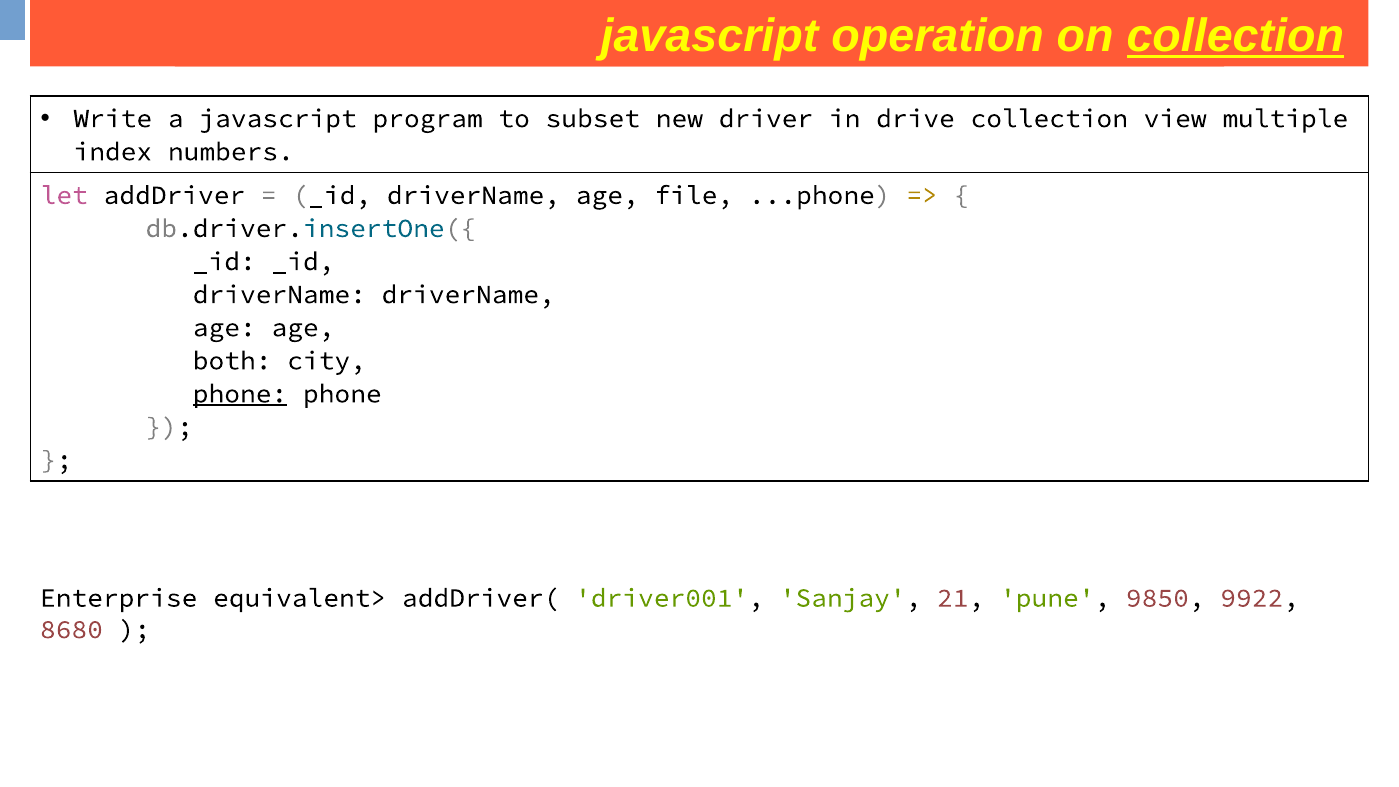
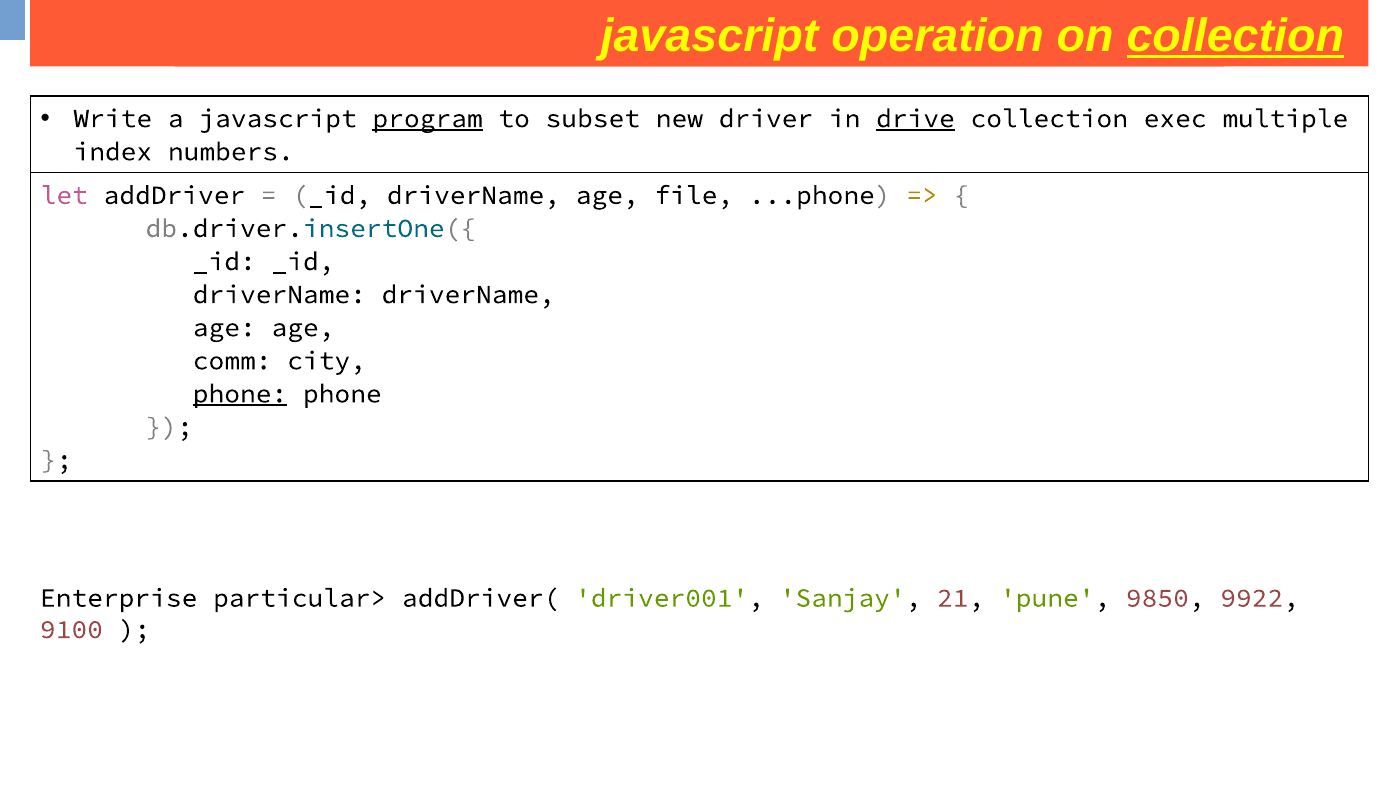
program underline: none -> present (428, 118)
drive underline: none -> present (915, 118)
view: view -> exec (1175, 118)
both: both -> comm (232, 361)
equivalent>: equivalent> -> particular> (300, 598)
8680: 8680 -> 9100 (71, 629)
